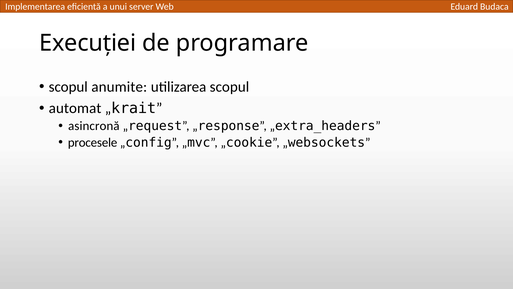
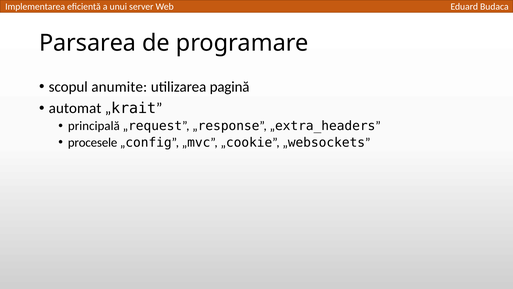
Execuției: Execuției -> Parsarea (88, 43)
utilizarea scopul: scopul -> pagină (230, 87)
asincronă: asincronă -> principală (94, 126)
